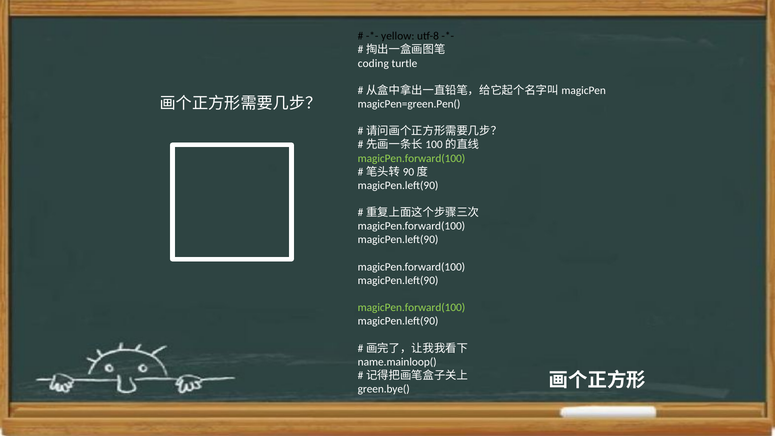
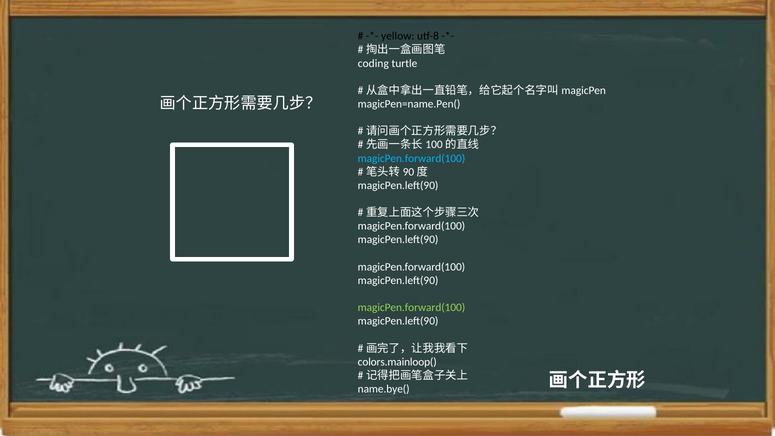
magicPen=green.Pen(: magicPen=green.Pen( -> magicPen=name.Pen( (409, 104)
magicPen.forward(100 colour: light green -> light blue (411, 158)
name.mainloop(: name.mainloop( -> colors.mainloop( (397, 362)
green.bye(: green.bye( -> name.bye( (384, 389)
